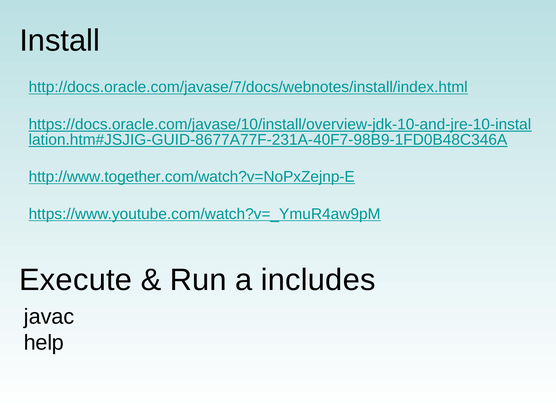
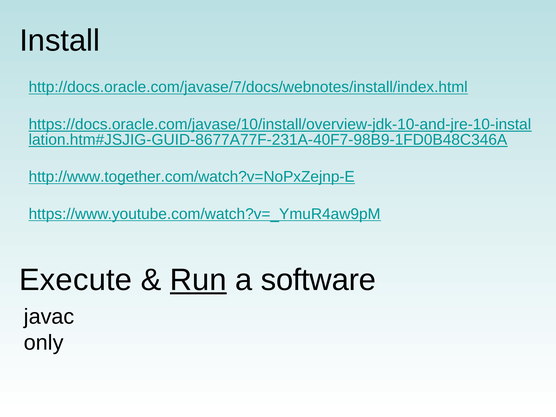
Run underline: none -> present (198, 280)
includes: includes -> software (318, 280)
help: help -> only (44, 343)
